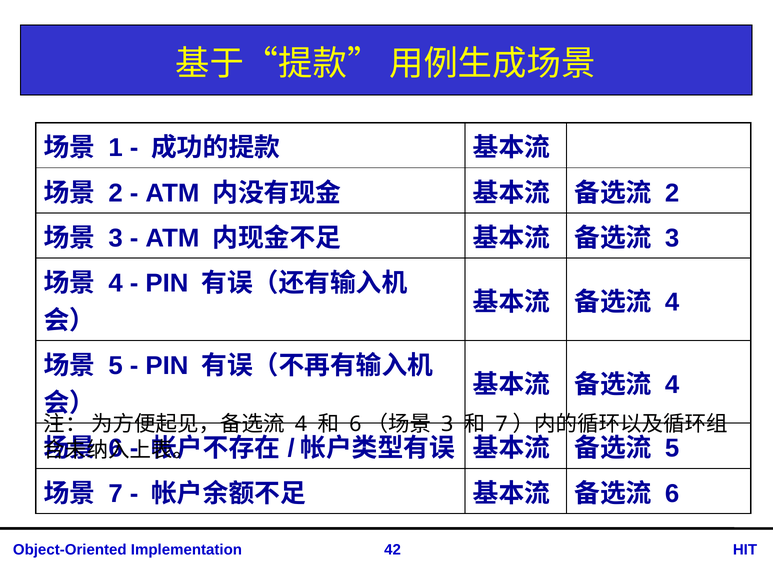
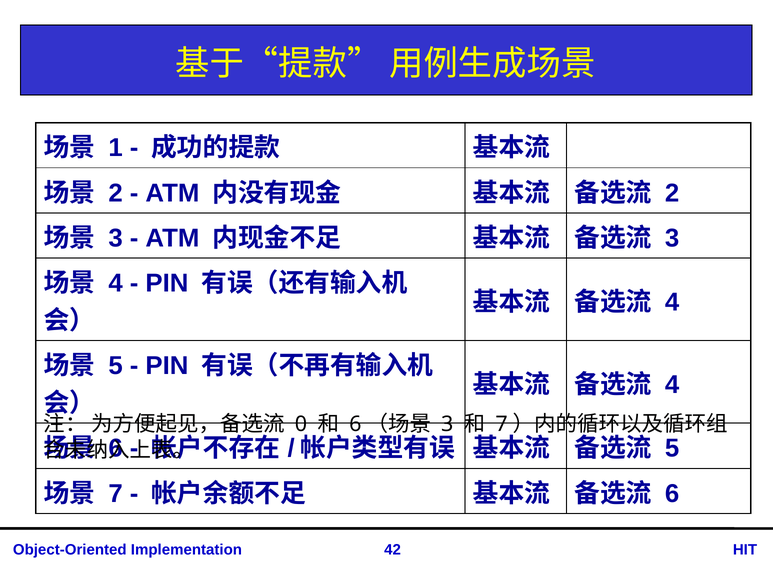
4: 4 -> 0 (301, 424)
